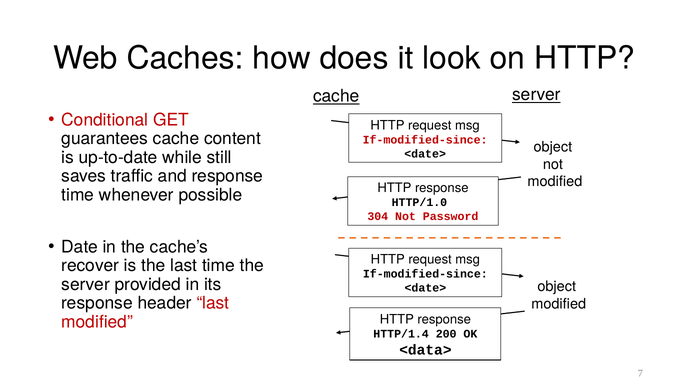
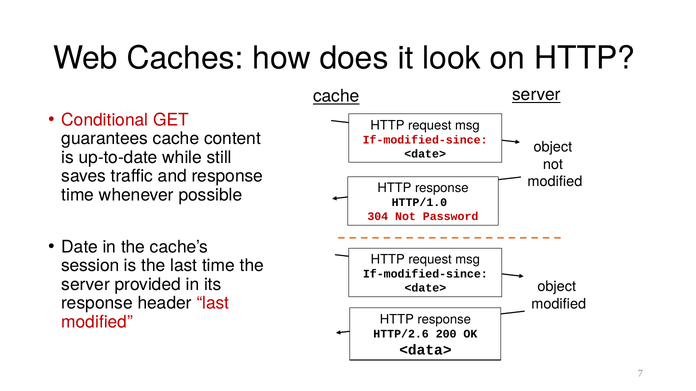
recover: recover -> session (90, 266)
HTTP/1.4: HTTP/1.4 -> HTTP/2.6 (401, 334)
